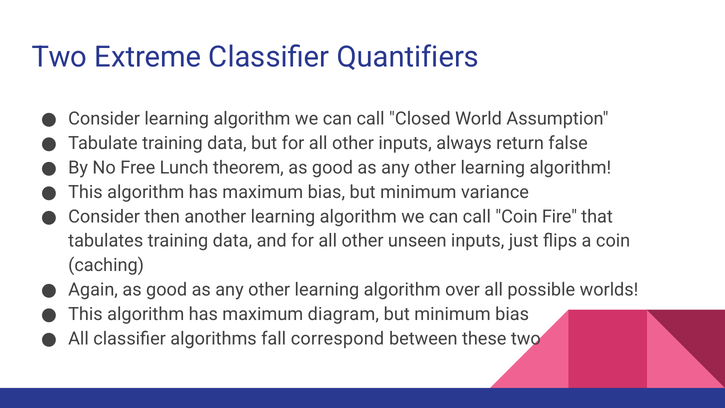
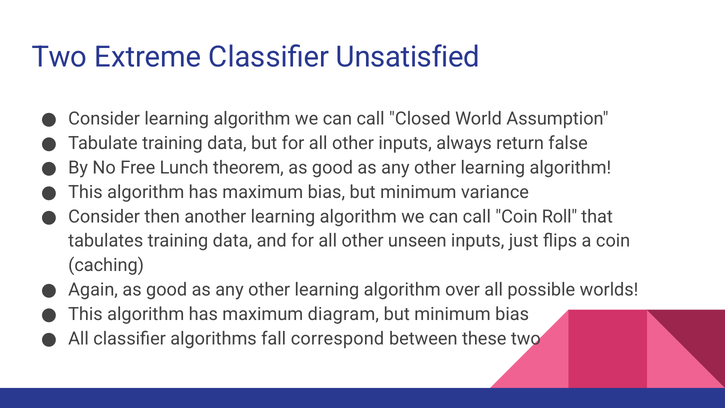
Quantifiers: Quantifiers -> Unsatisfied (408, 57)
Fire: Fire -> Roll (559, 216)
